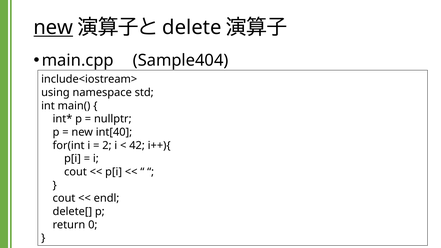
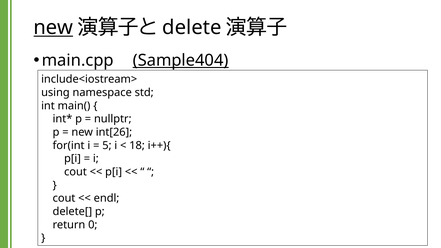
Sample404 underline: none -> present (181, 60)
int[40: int[40 -> int[26 (114, 132)
2: 2 -> 5 (107, 145)
42: 42 -> 18 (137, 145)
